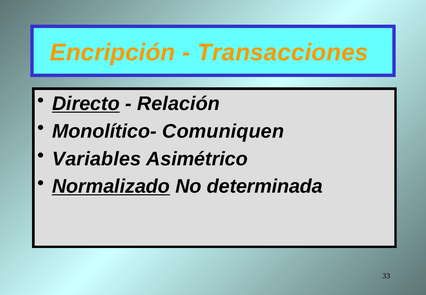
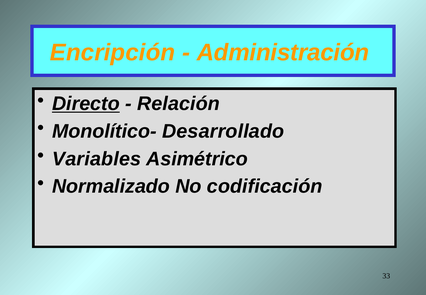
Transacciones: Transacciones -> Administración (283, 52)
Comuniquen: Comuniquen -> Desarrollado (223, 131)
Normalizado underline: present -> none (111, 186)
determinada: determinada -> codificación (265, 186)
